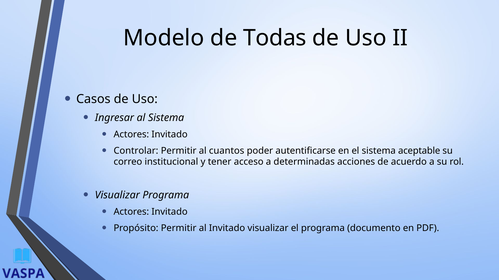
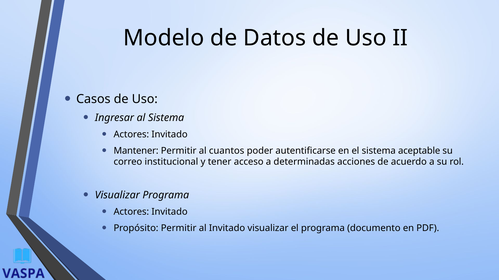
Todas: Todas -> Datos (275, 38)
Controlar: Controlar -> Mantener (136, 151)
